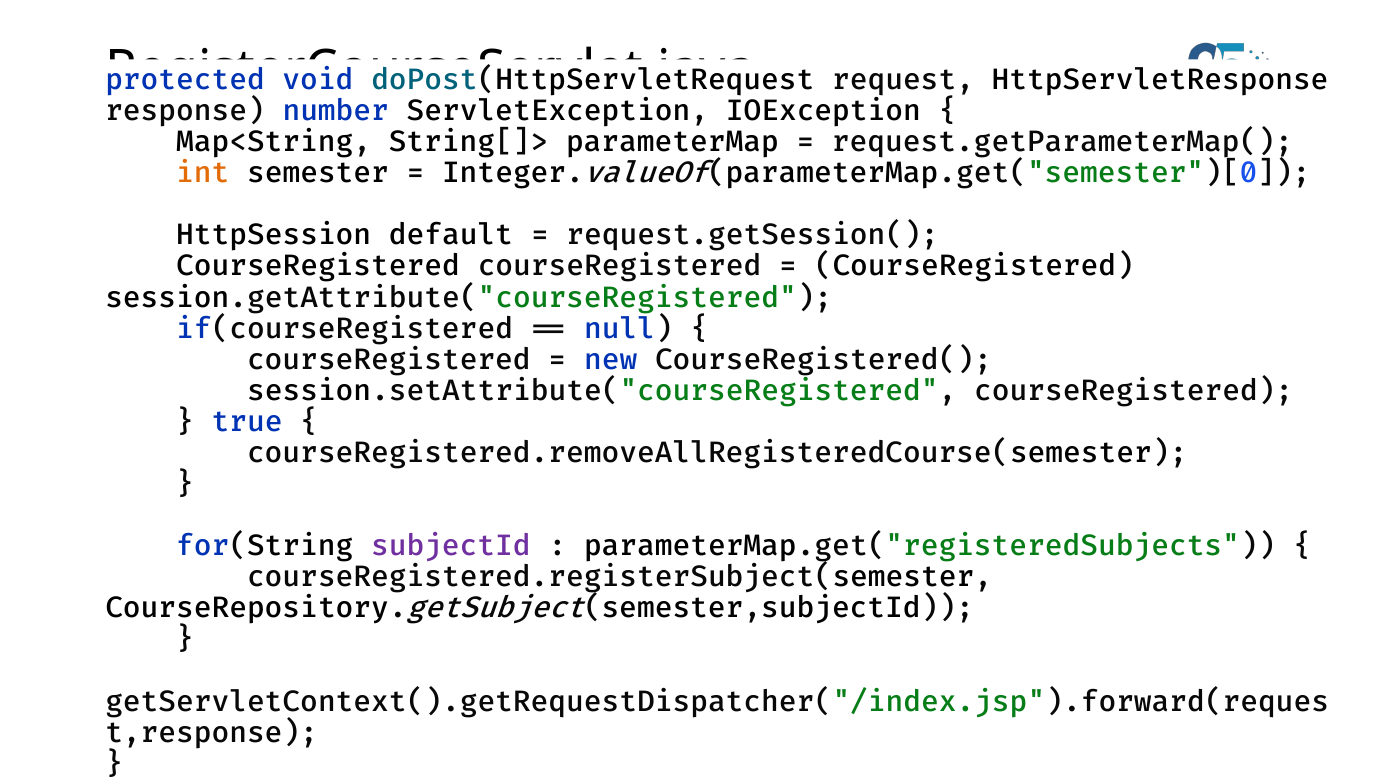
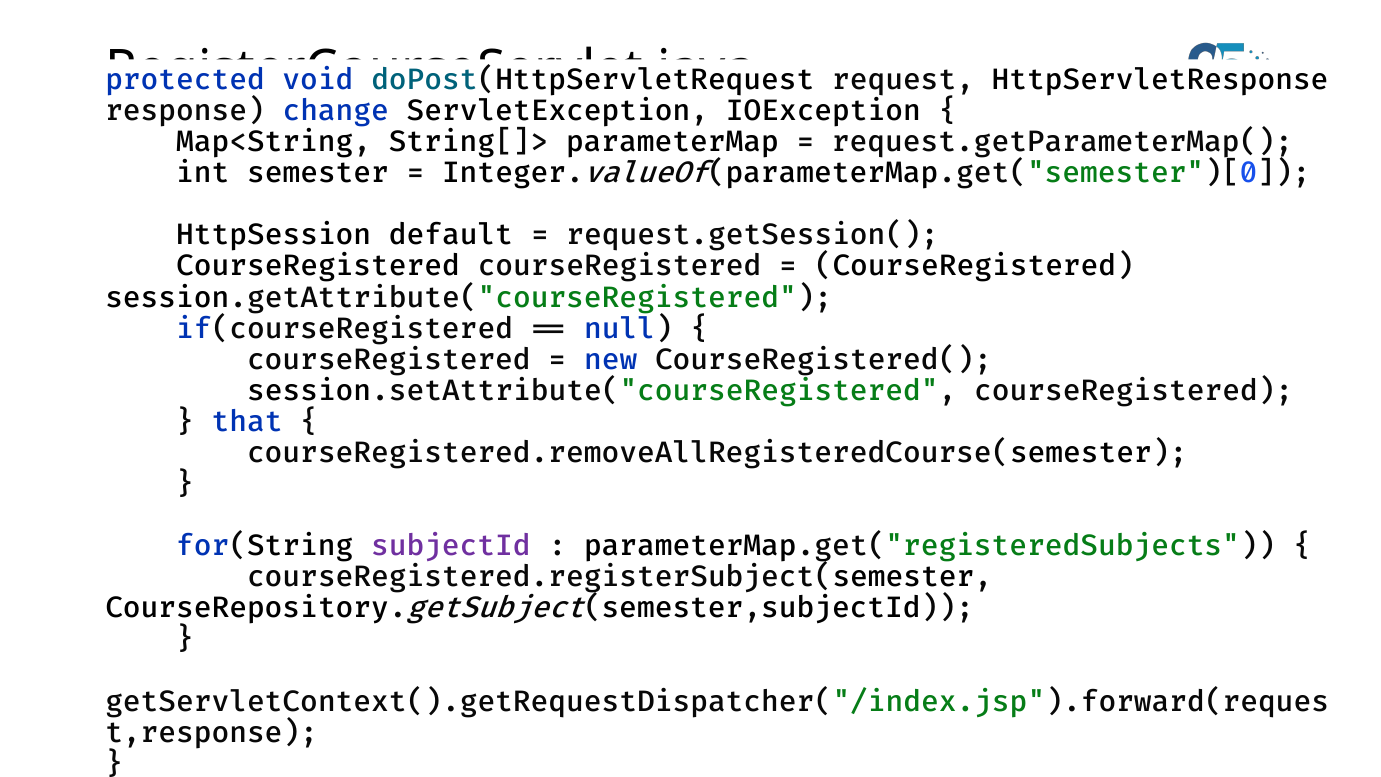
number: number -> change (336, 111)
int colour: orange -> black (203, 173)
true: true -> that (247, 422)
